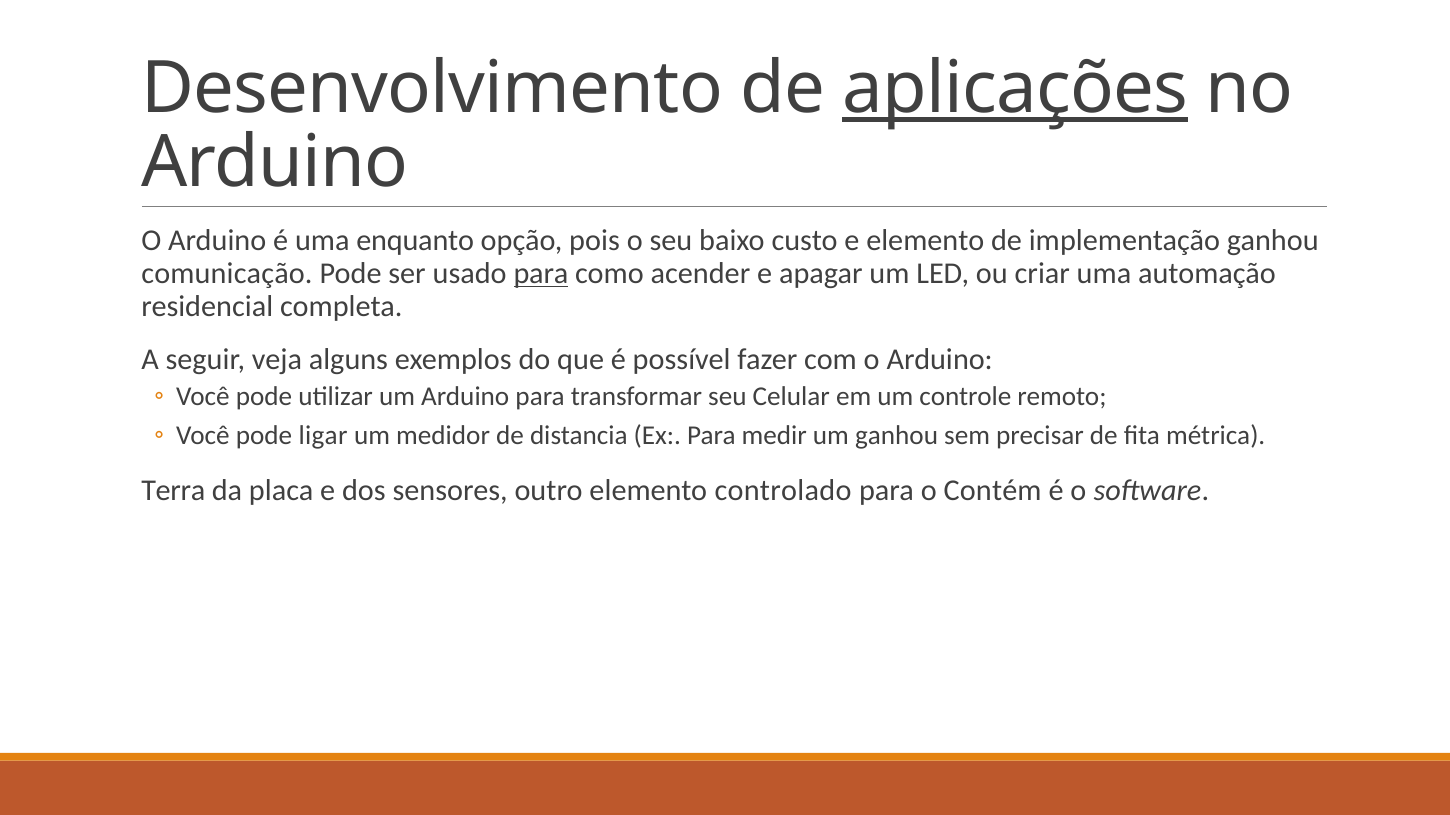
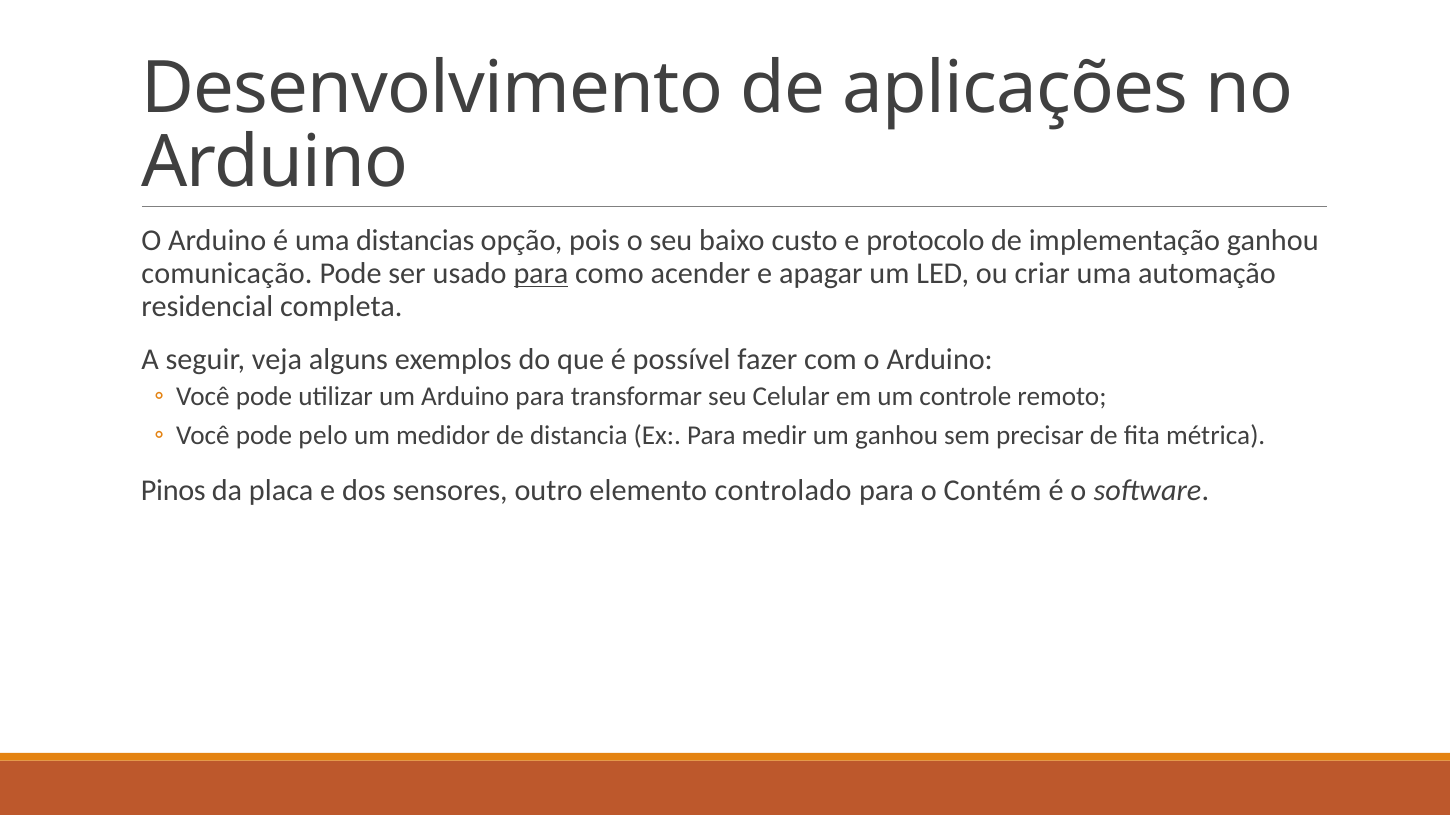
aplicações underline: present -> none (1015, 89)
enquanto: enquanto -> distancias (415, 241)
e elemento: elemento -> protocolo (925, 241)
ligar: ligar -> pelo (323, 436)
Terra: Terra -> Pinos (173, 491)
